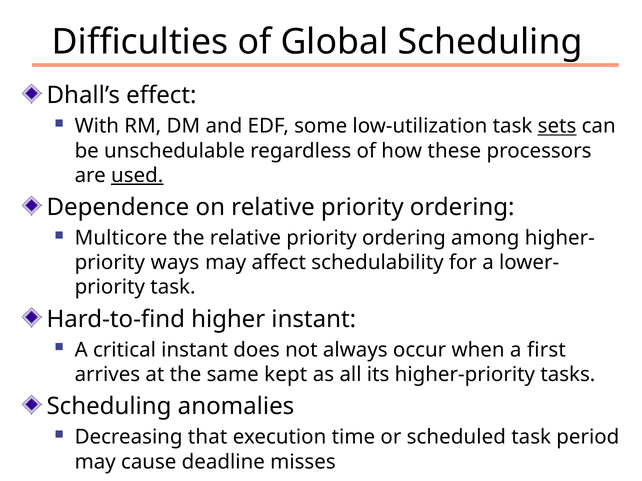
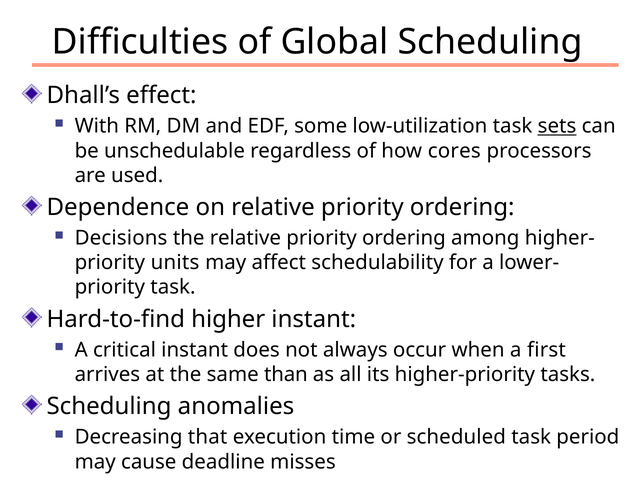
these: these -> cores (454, 151)
used underline: present -> none (137, 176)
Multicore: Multicore -> Decisions (121, 238)
ways: ways -> units (175, 263)
kept: kept -> than (286, 375)
